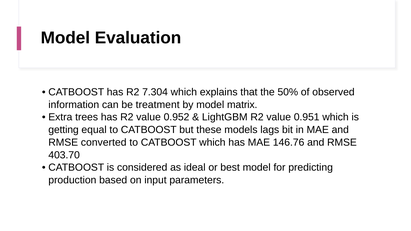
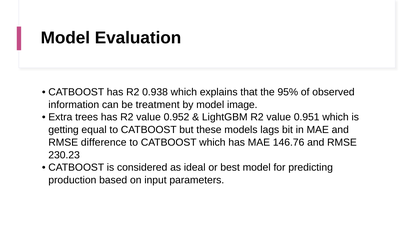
7.304: 7.304 -> 0.938 (155, 92)
50%: 50% -> 95% (288, 92)
matrix: matrix -> image (242, 105)
converted: converted -> difference (104, 143)
403.70: 403.70 -> 230.23 (64, 155)
